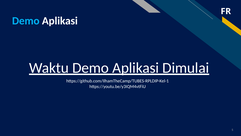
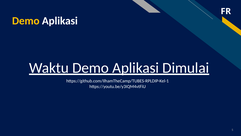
Demo colour: light blue -> yellow (26, 21)
